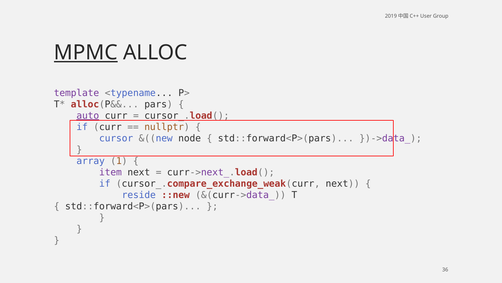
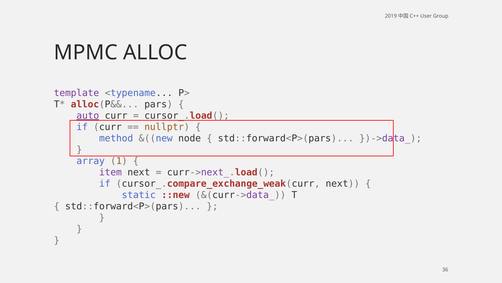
MPMC underline: present -> none (86, 53)
cursor: cursor -> method (116, 138)
reside: reside -> static (139, 195)
